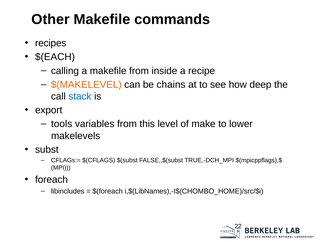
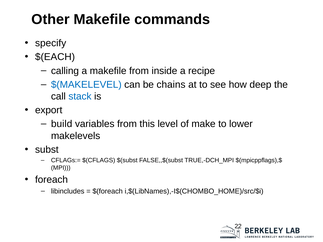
recipes: recipes -> specify (51, 43)
$(MAKELEVEL colour: orange -> blue (86, 85)
tools: tools -> build (62, 124)
